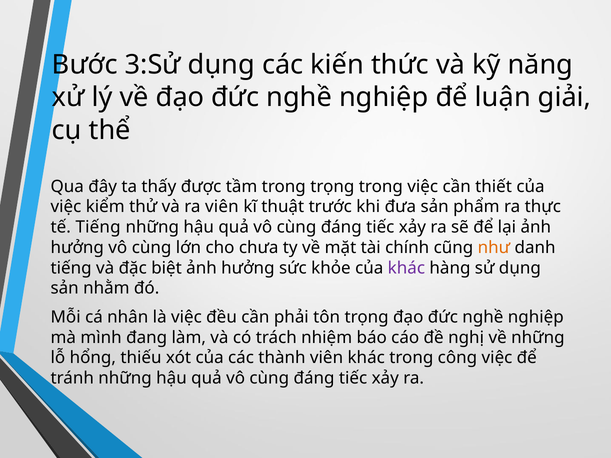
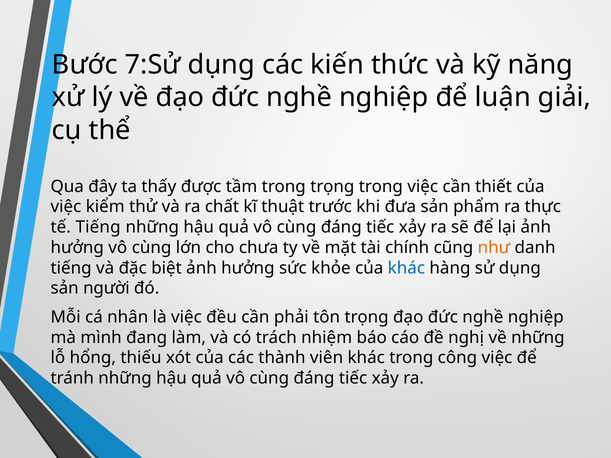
3:Sử: 3:Sử -> 7:Sử (153, 65)
ra viên: viên -> chất (222, 207)
khác colour: purple -> blue (406, 268)
nhằm: nhằm -> người (106, 288)
